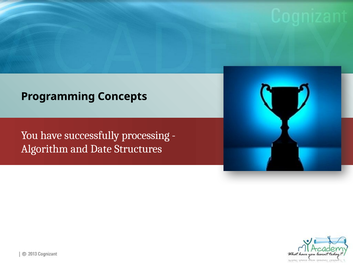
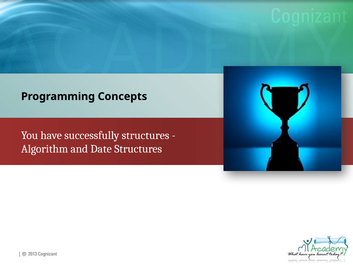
successfully processing: processing -> structures (145, 135)
